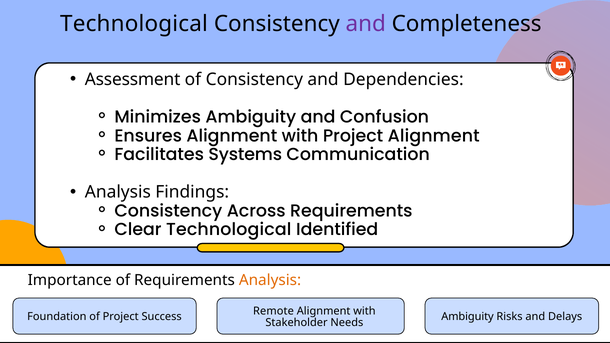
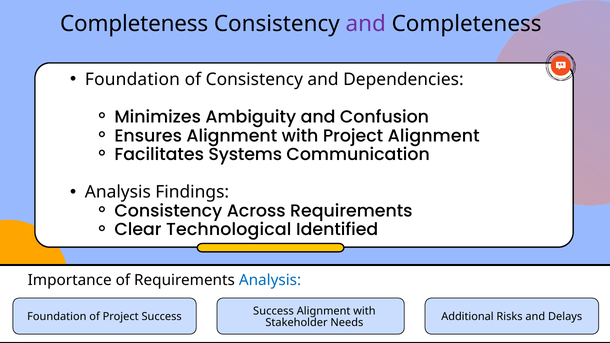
Technological: Technological -> Completeness (134, 24)
Assessment: Assessment -> Foundation (132, 80)
Analysis colour: orange -> blue (270, 281)
Remote: Remote -> Success (273, 311)
Ambiguity: Ambiguity -> Additional (467, 317)
